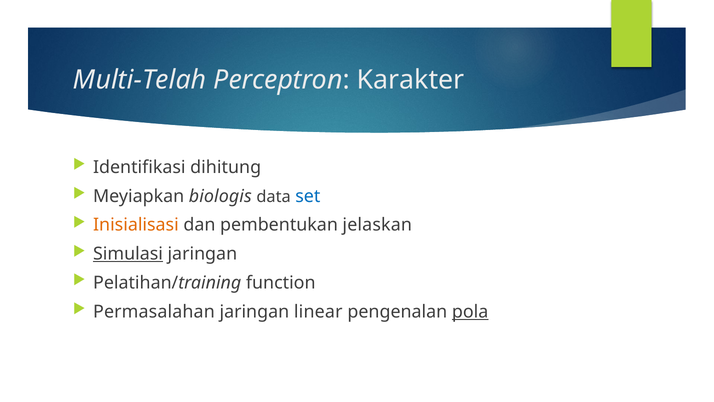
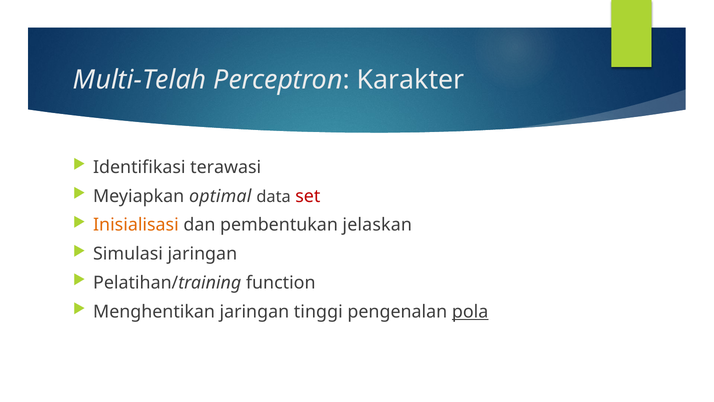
dihitung: dihitung -> terawasi (226, 167)
biologis: biologis -> optimal (220, 196)
set colour: blue -> red (308, 196)
Simulasi underline: present -> none (128, 254)
Permasalahan: Permasalahan -> Menghentikan (154, 311)
linear: linear -> tinggi (318, 311)
